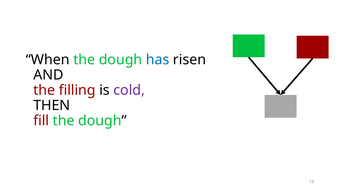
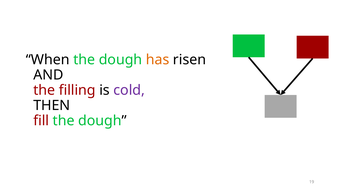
has colour: blue -> orange (158, 60)
